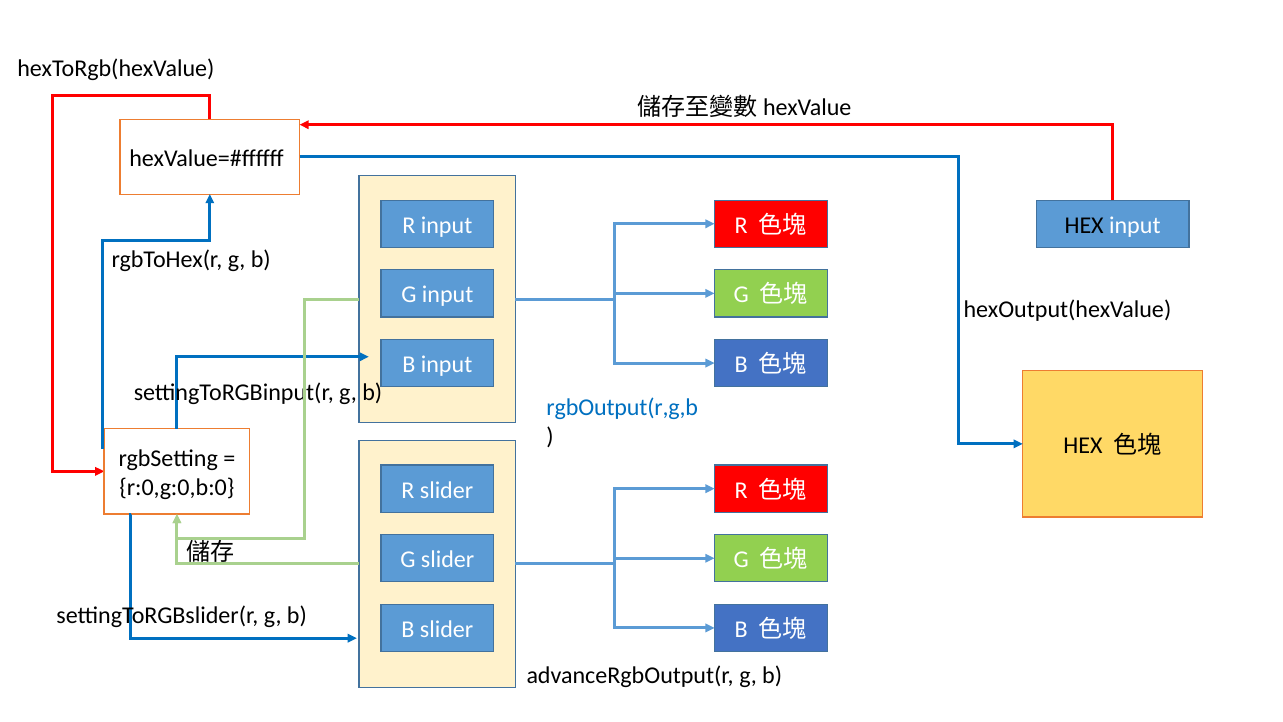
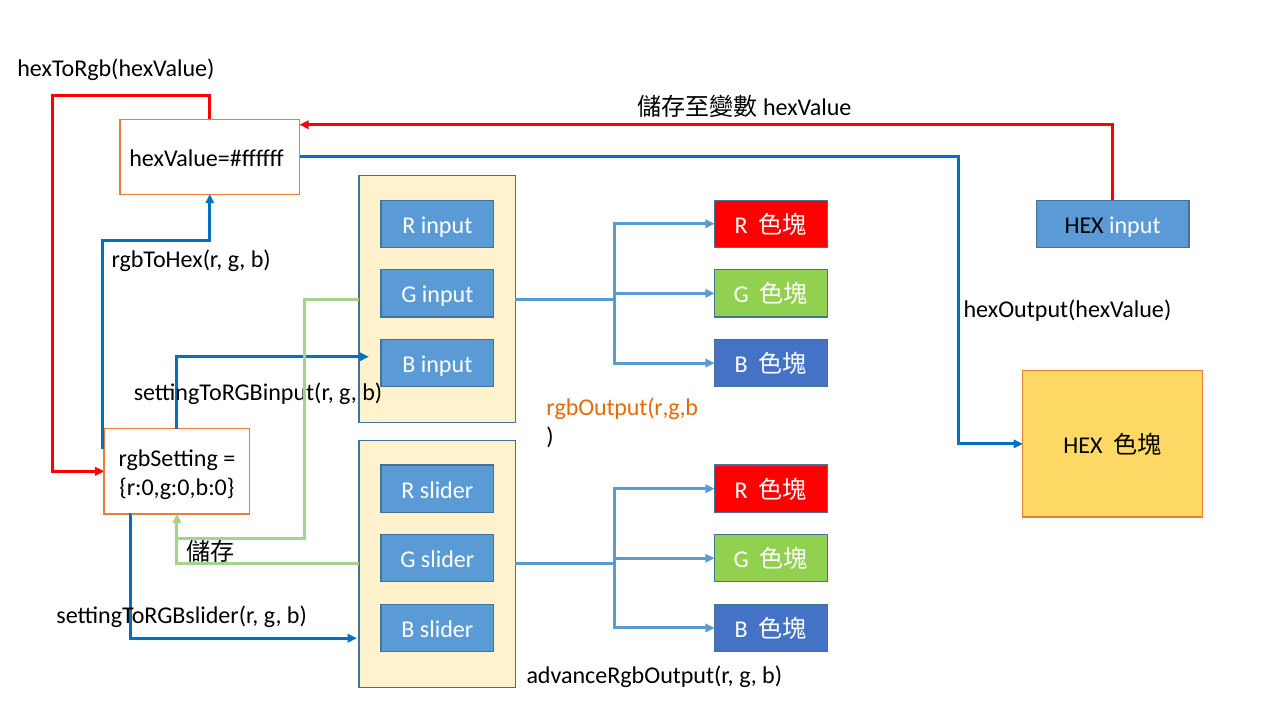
rgbOutput(r,g,b colour: blue -> orange (622, 407)
